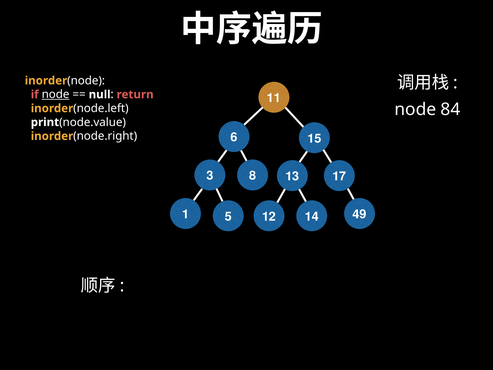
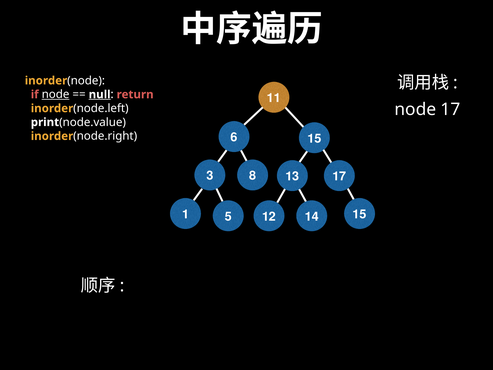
null underline: none -> present (100, 94)
node 84: 84 -> 17 (451, 109)
49: 49 -> 15 (360, 214)
